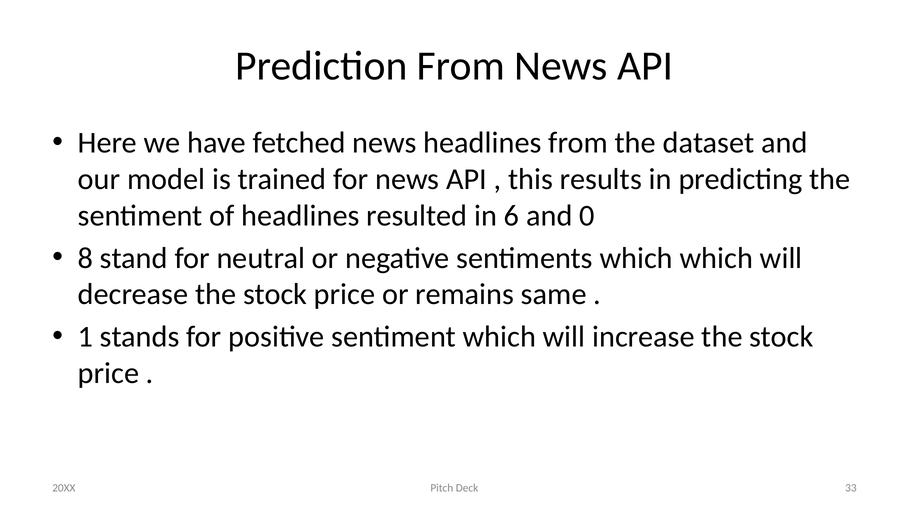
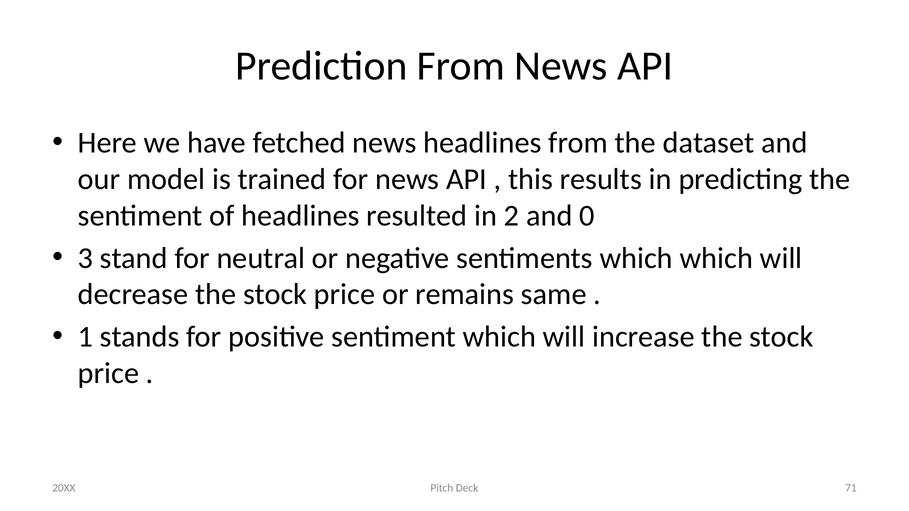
6: 6 -> 2 (511, 216)
8: 8 -> 3 (86, 258)
33: 33 -> 71 (851, 488)
